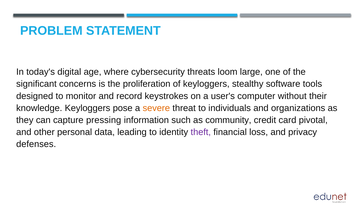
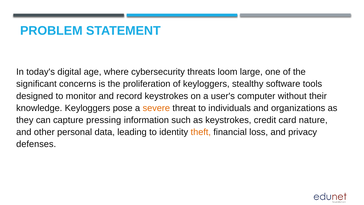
as community: community -> keystrokes (228, 120)
pivotal: pivotal -> nature (313, 120)
theft colour: purple -> orange (201, 132)
